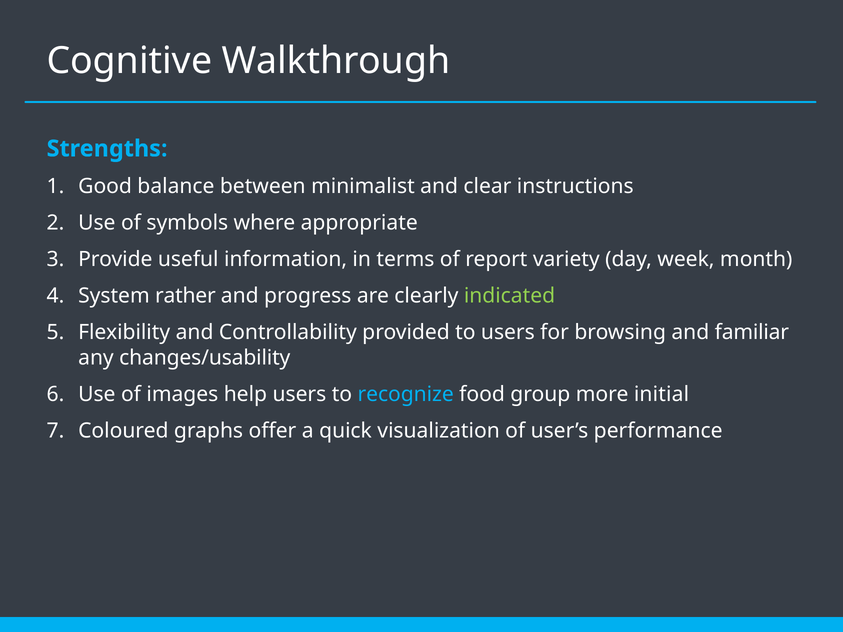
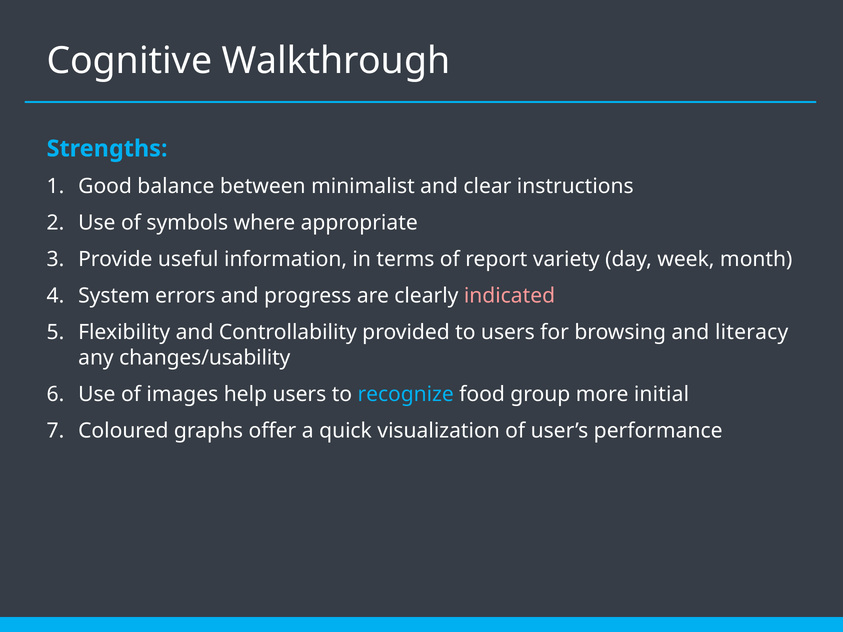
rather: rather -> errors (185, 296)
indicated colour: light green -> pink (510, 296)
familiar: familiar -> literacy (752, 333)
